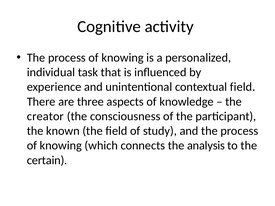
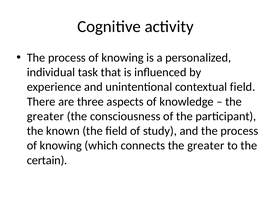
creator: creator -> greater (45, 116)
connects the analysis: analysis -> greater (206, 146)
